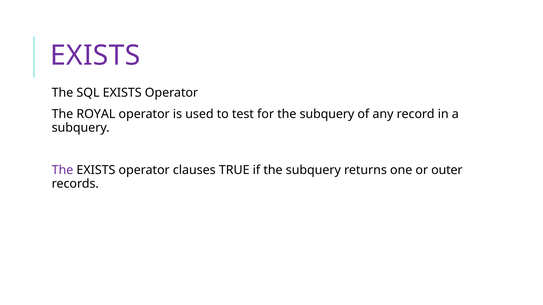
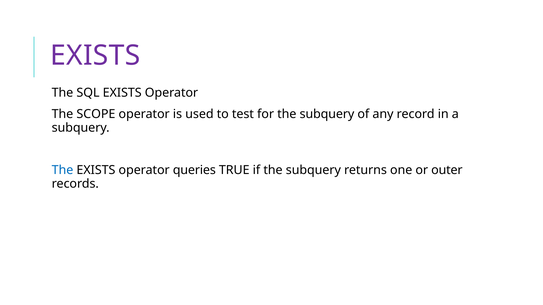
ROYAL: ROYAL -> SCOPE (96, 114)
The colour: purple -> blue (63, 170)
clauses: clauses -> queries (194, 170)
